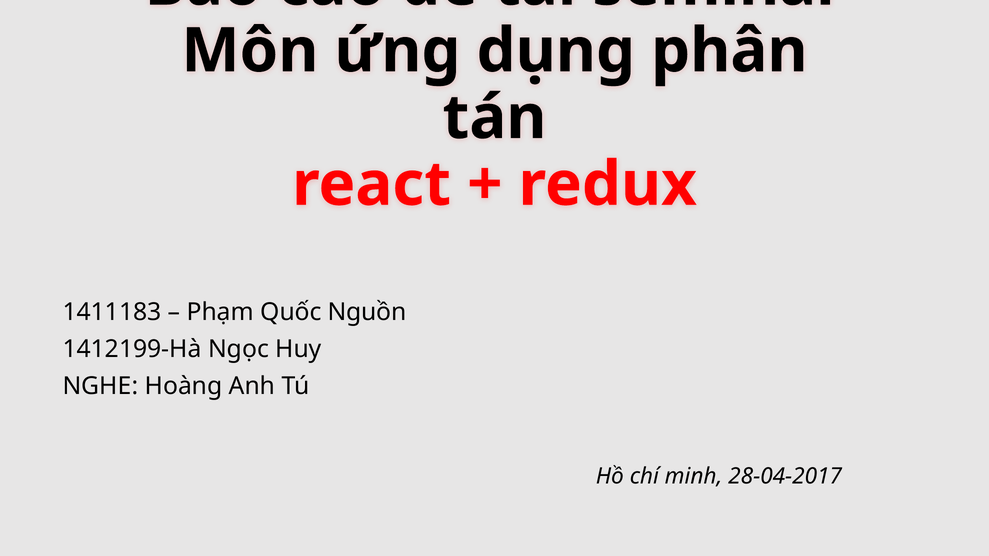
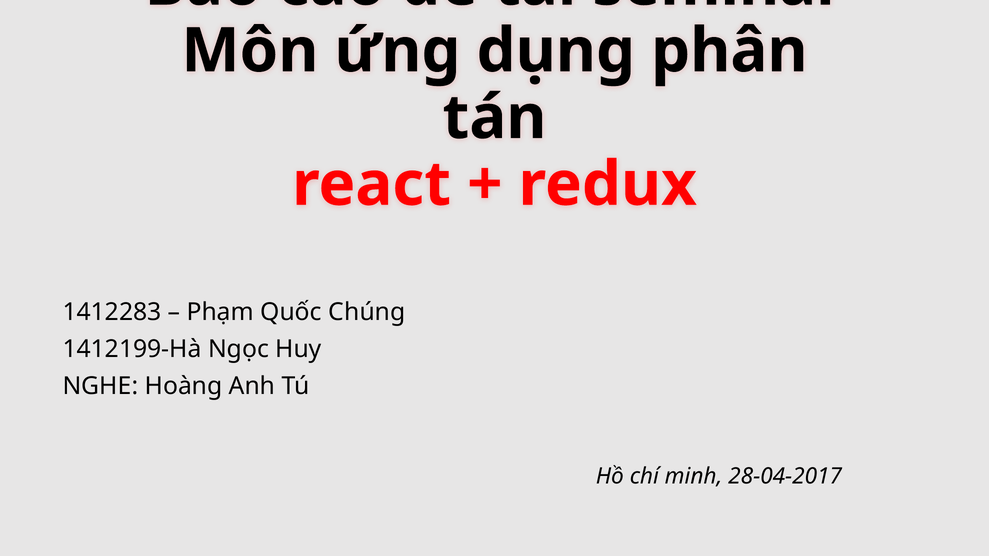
1411183: 1411183 -> 1412283 (112, 312)
Nguồn: Nguồn -> Chúng (367, 312)
